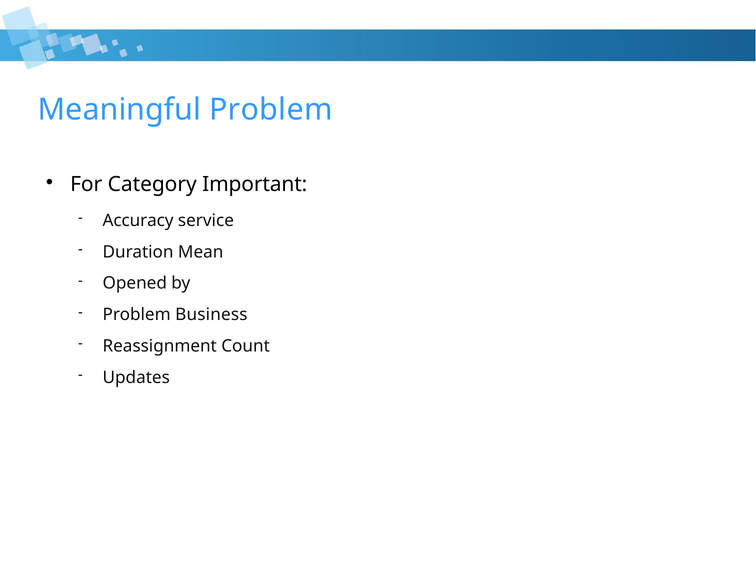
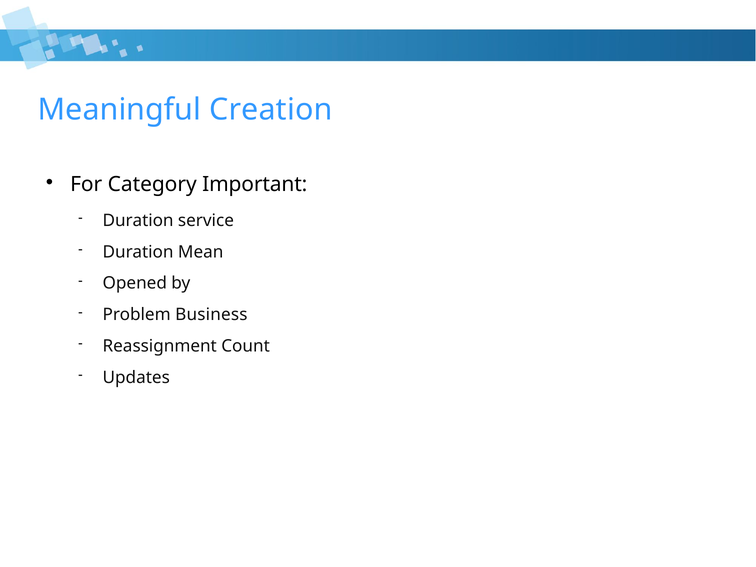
Meaningful Problem: Problem -> Creation (271, 110)
Accuracy: Accuracy -> Duration (138, 221)
